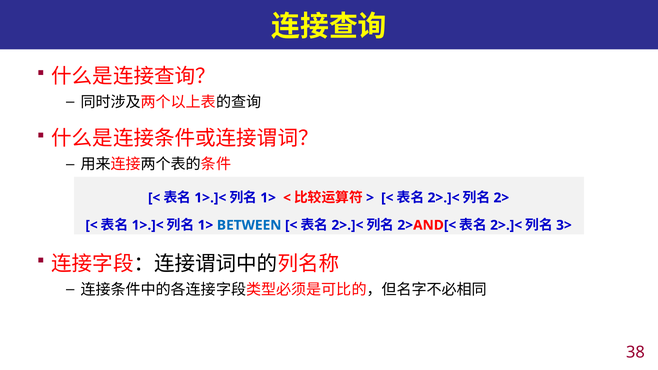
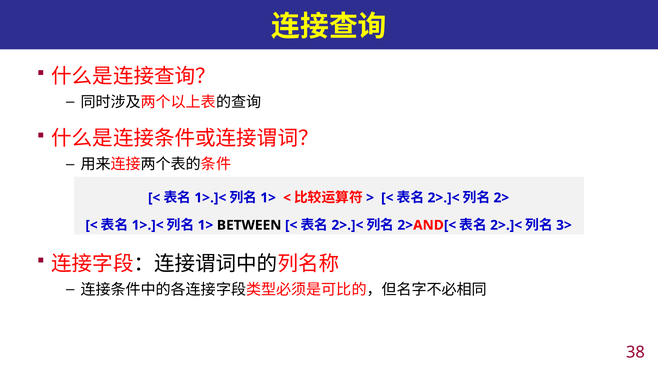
BETWEEN colour: blue -> black (249, 225)
